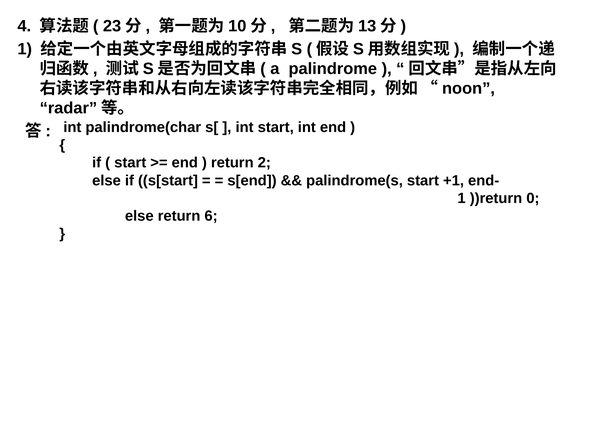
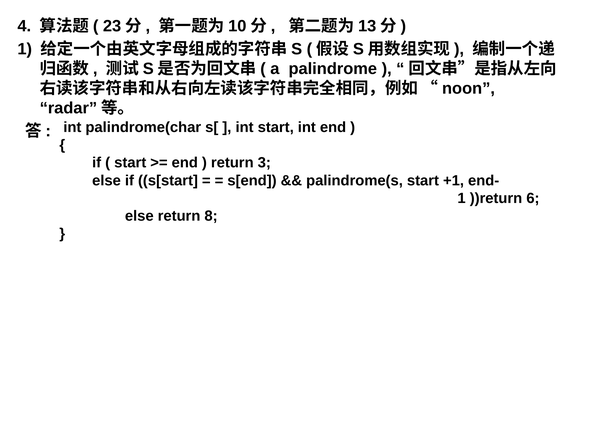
2: 2 -> 3 (264, 163)
0: 0 -> 6 (533, 198)
6: 6 -> 8 (211, 216)
